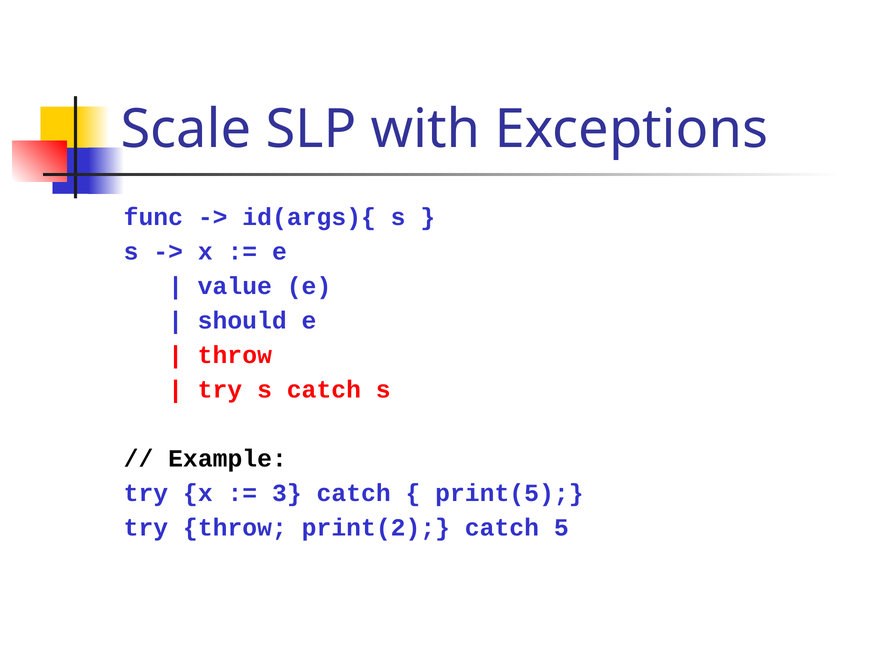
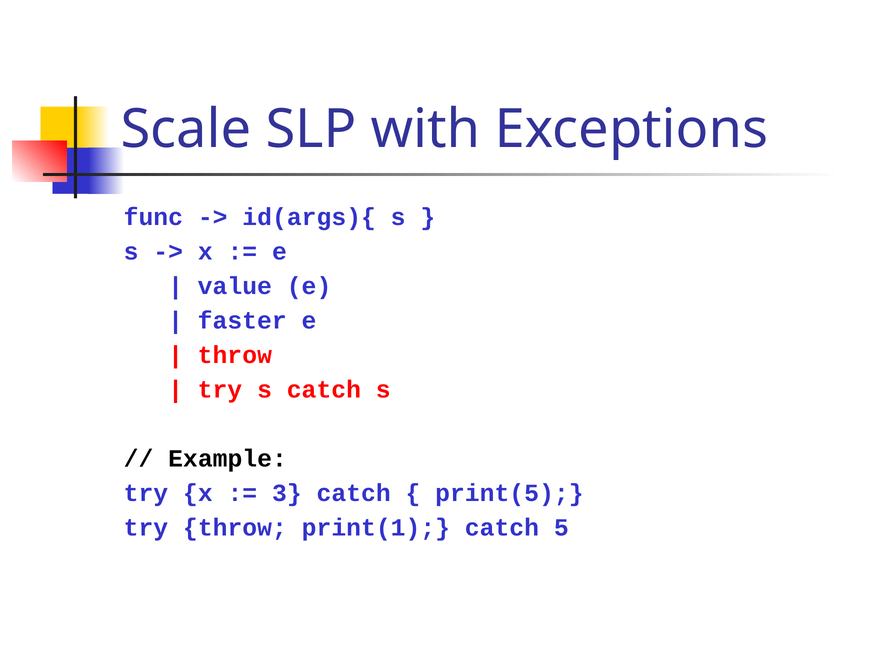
should: should -> faster (242, 321)
print(2: print(2 -> print(1 (376, 528)
